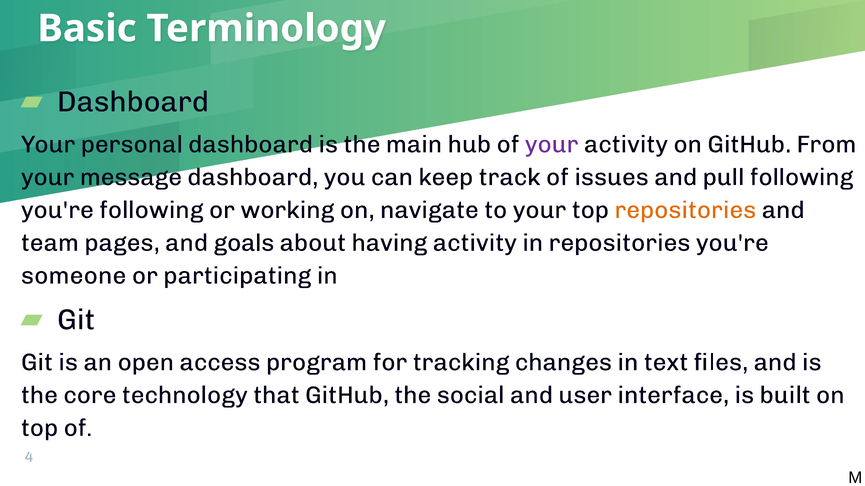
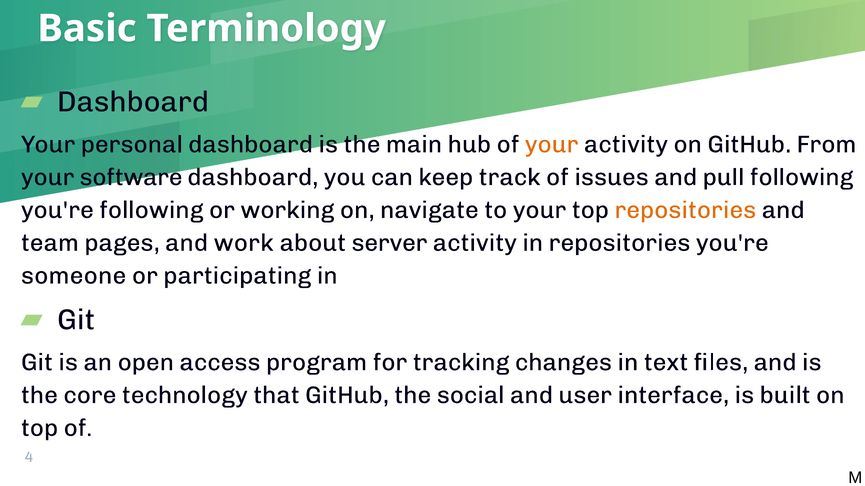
your colour: purple -> orange (552, 145)
message: message -> software (131, 177)
goals: goals -> work (244, 243)
having: having -> server (390, 243)
